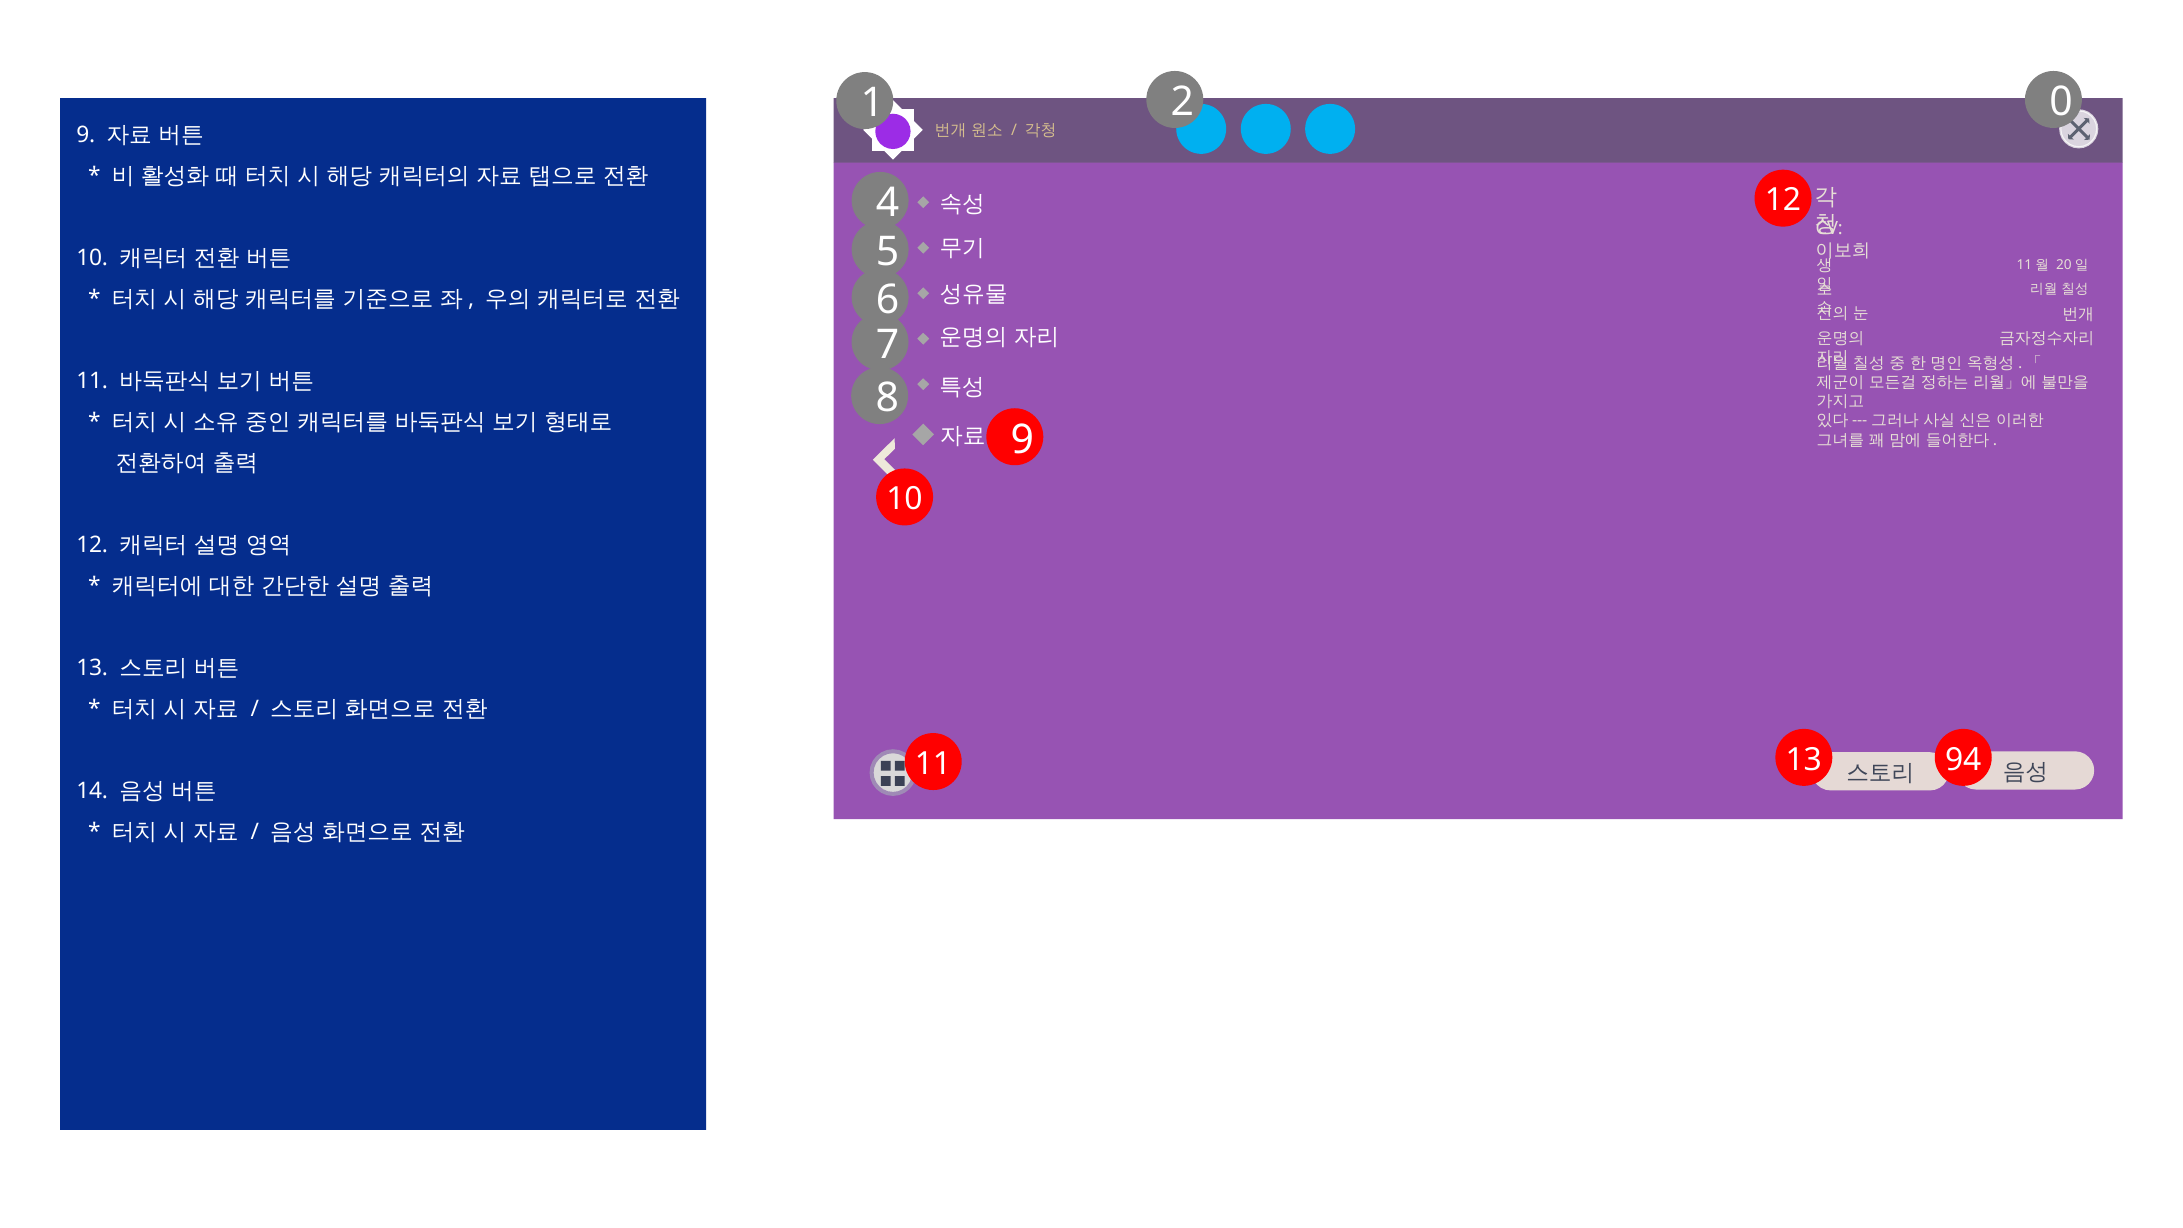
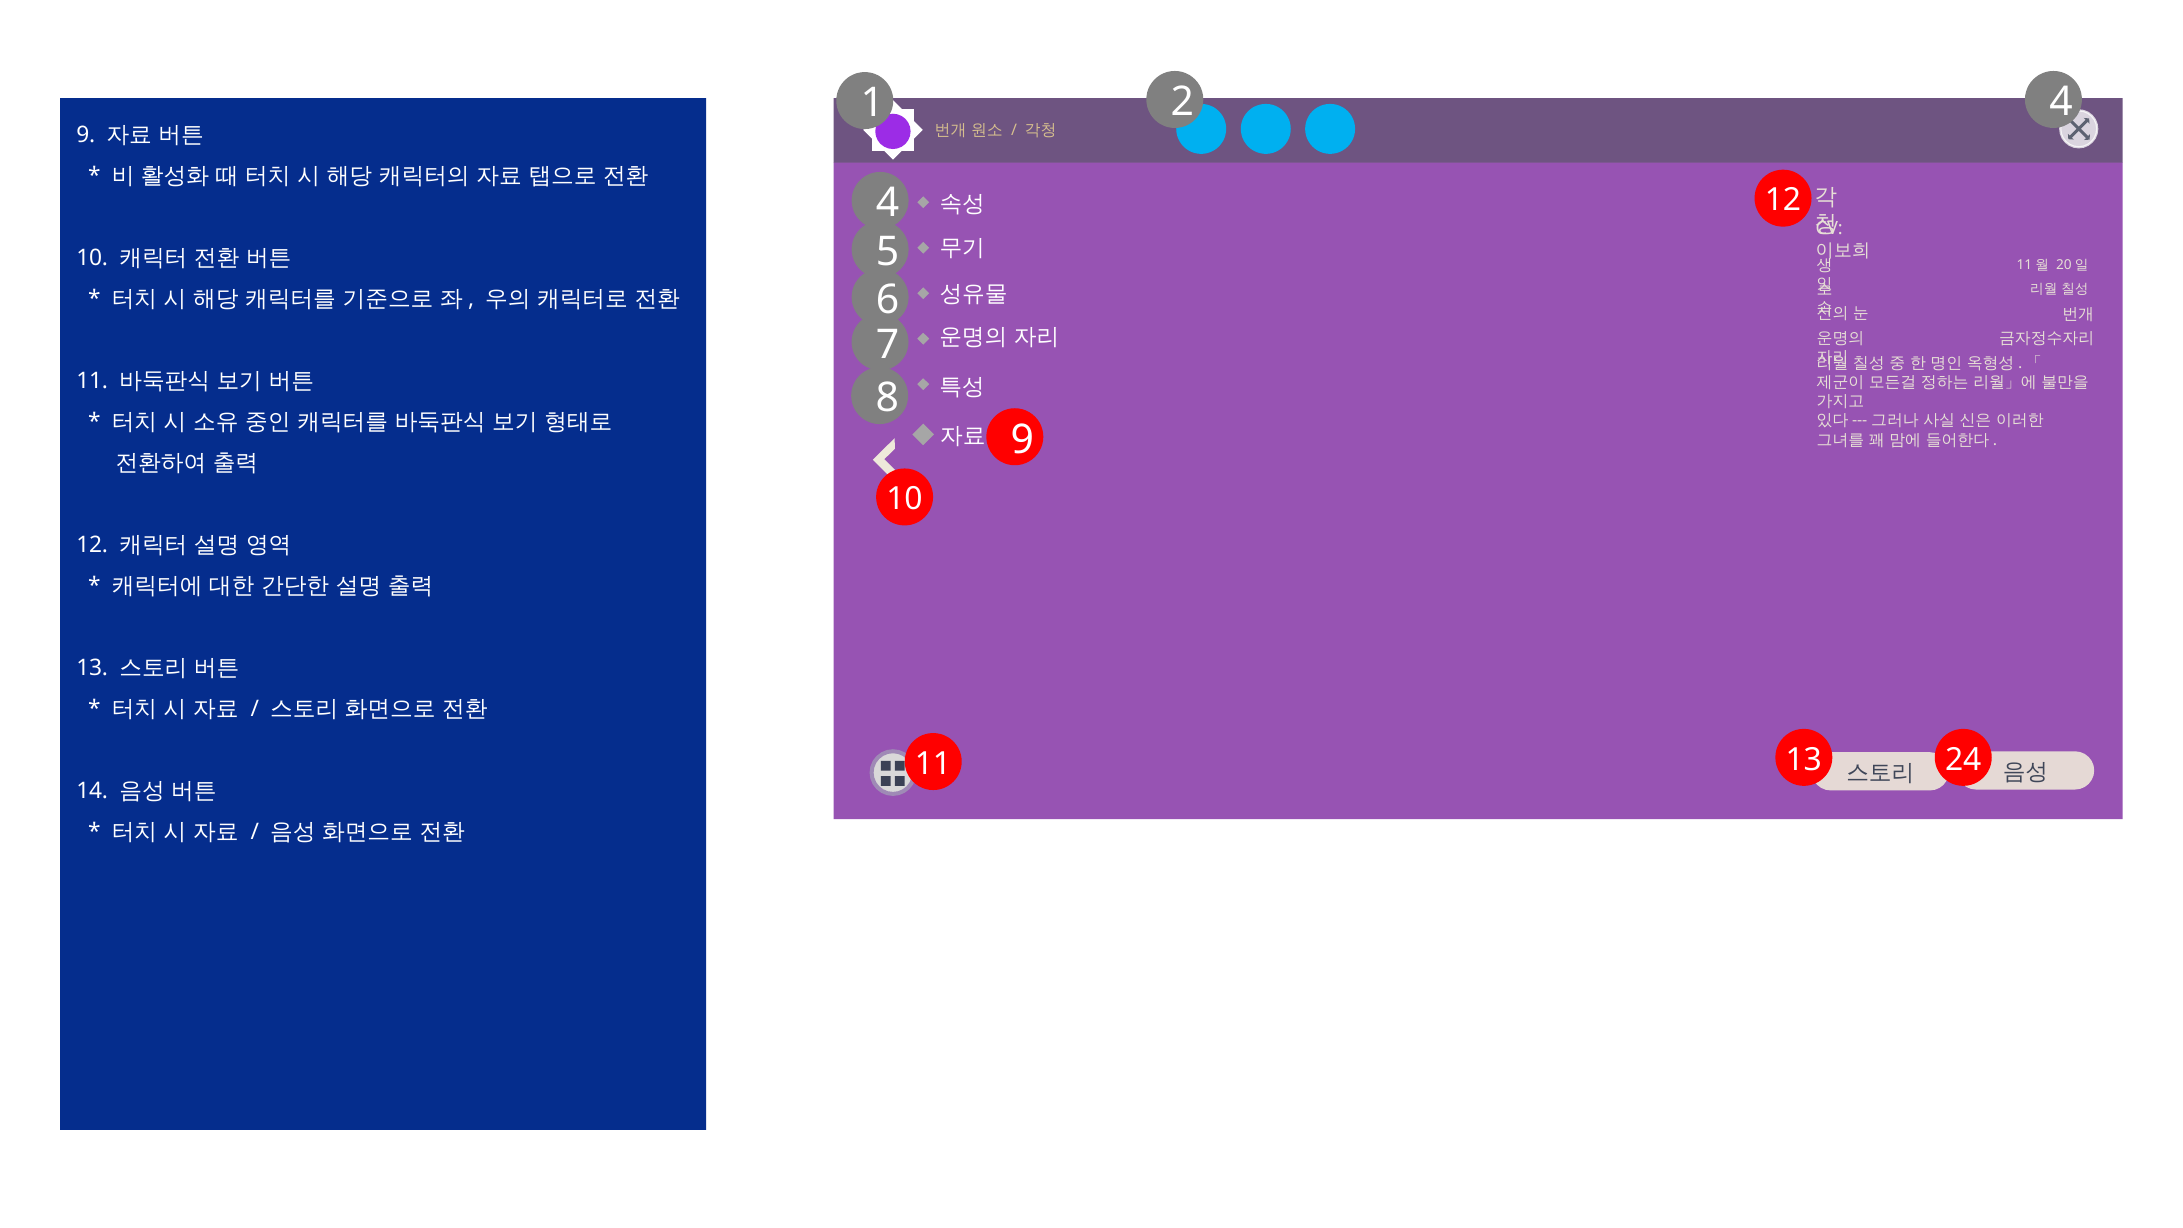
2 0: 0 -> 4 (2061, 102)
94: 94 -> 24 (1963, 760)
